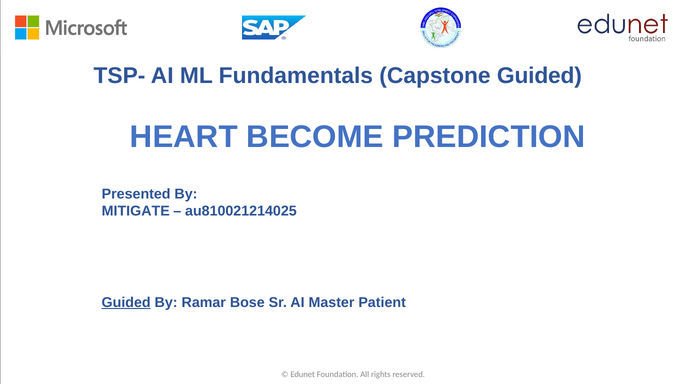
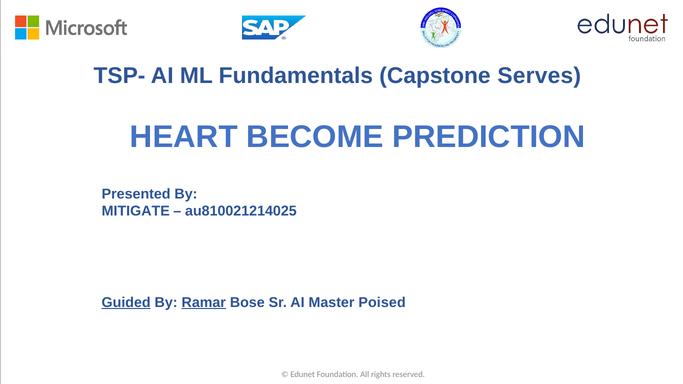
Capstone Guided: Guided -> Serves (539, 76)
Ramar underline: none -> present (204, 303)
Patient: Patient -> Poised (382, 303)
